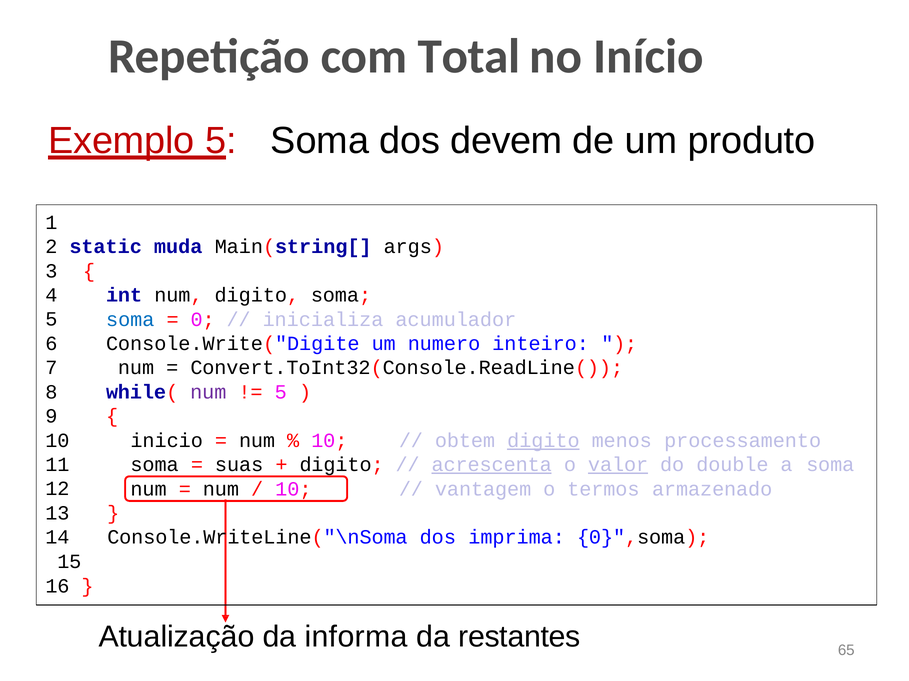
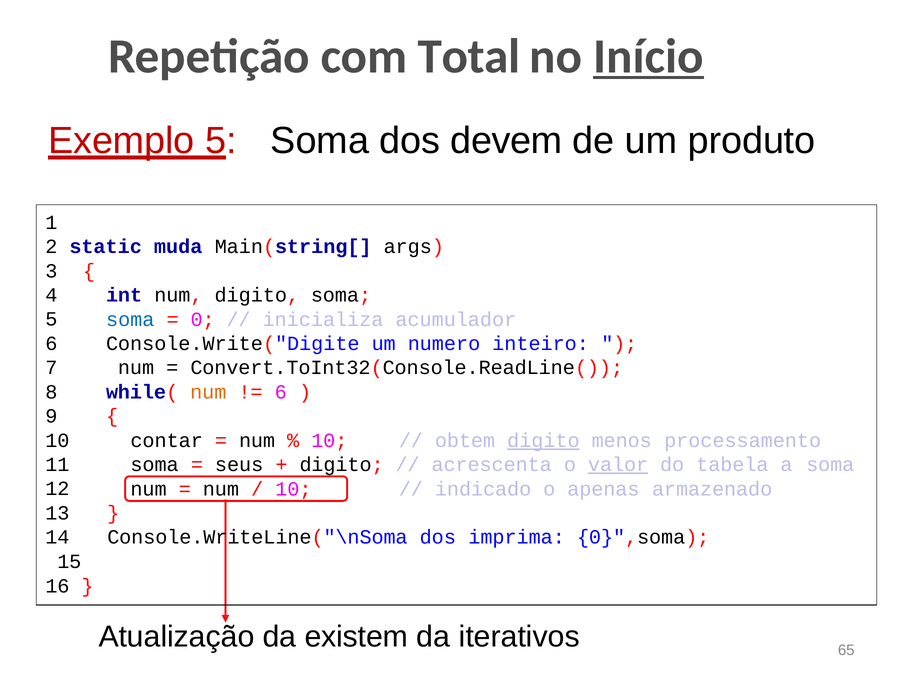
Início underline: none -> present (649, 57)
num colour: purple -> orange (208, 392)
5: 5 -> 6 (281, 392)
inicio: inicio -> contar (167, 441)
suas: suas -> seus (239, 465)
acrescenta underline: present -> none (492, 465)
double: double -> tabela (732, 465)
vantagem: vantagem -> indicado (483, 489)
termos: termos -> apenas (603, 489)
informa: informa -> existem (356, 637)
restantes: restantes -> iterativos (519, 637)
